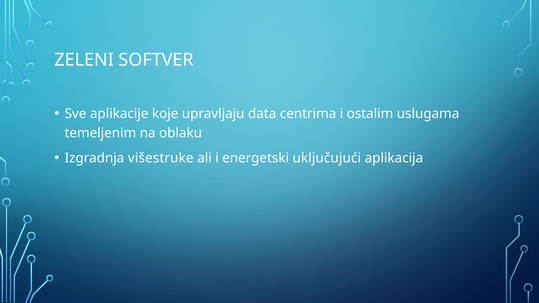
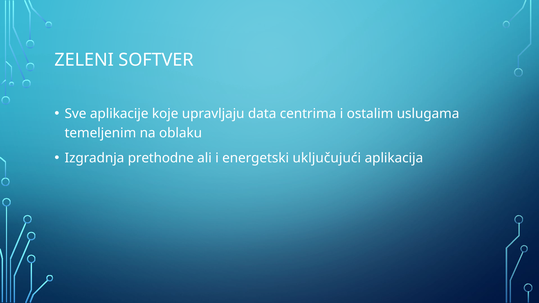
višestruke: višestruke -> prethodne (161, 158)
